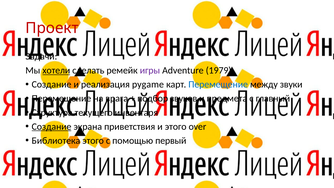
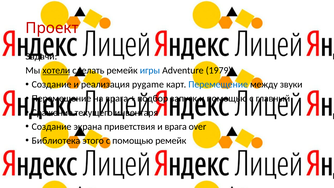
игры colour: purple -> blue (150, 70)
звуков: звуков -> запуск (184, 98)
и предмета: предмета -> помощью (227, 98)
Структура: Структура -> Сражение (52, 112)
Создание underline: present -> none (52, 126)
и этого: этого -> врага (176, 126)
помощью первый: первый -> ремейк (171, 140)
